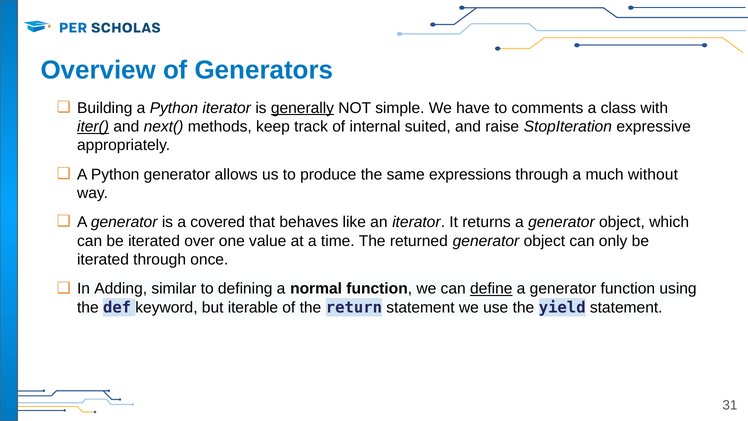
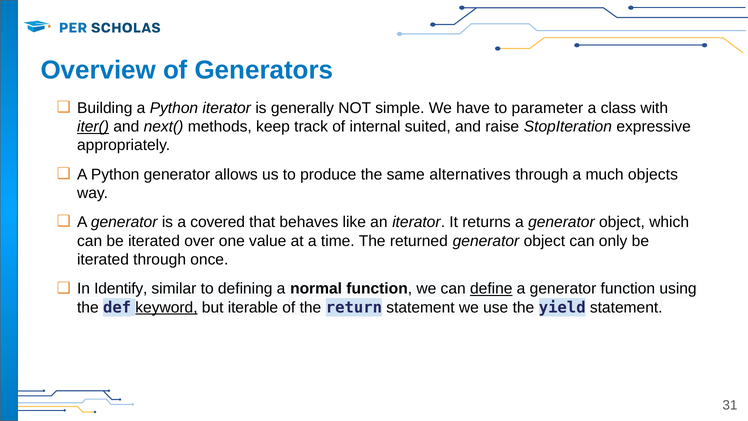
generally underline: present -> none (302, 108)
comments: comments -> parameter (547, 108)
expressions: expressions -> alternatives (470, 174)
without: without -> objects (653, 174)
Adding: Adding -> Identify (121, 289)
keyword underline: none -> present (166, 307)
